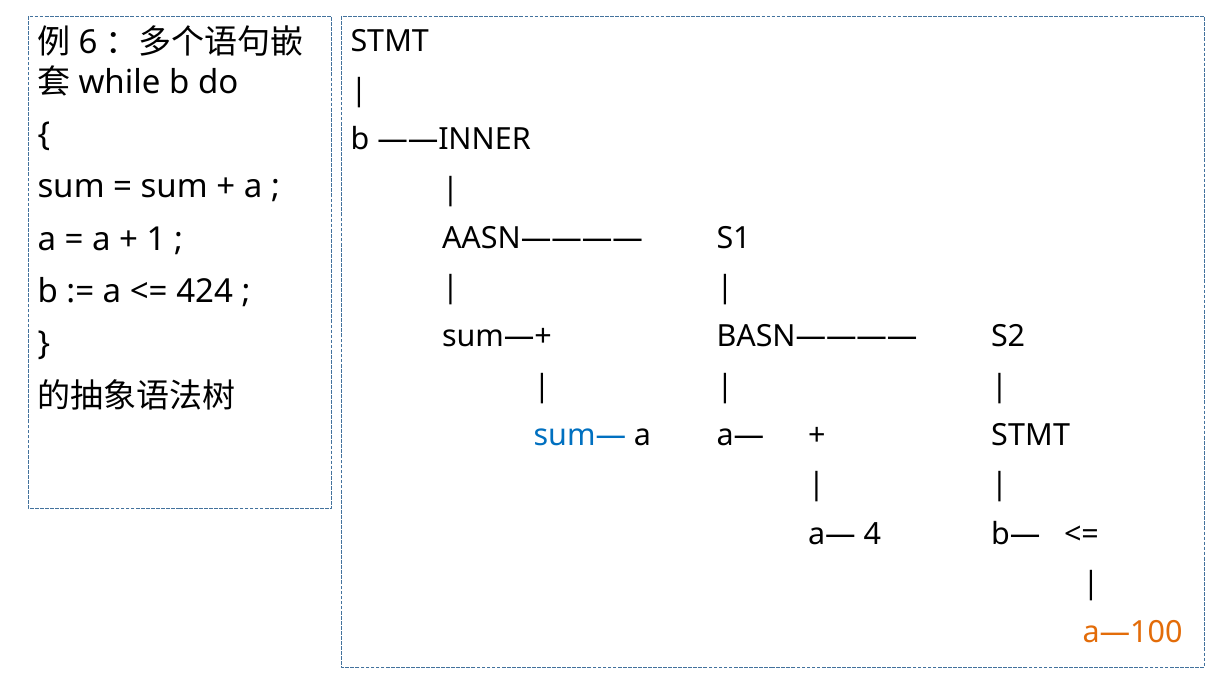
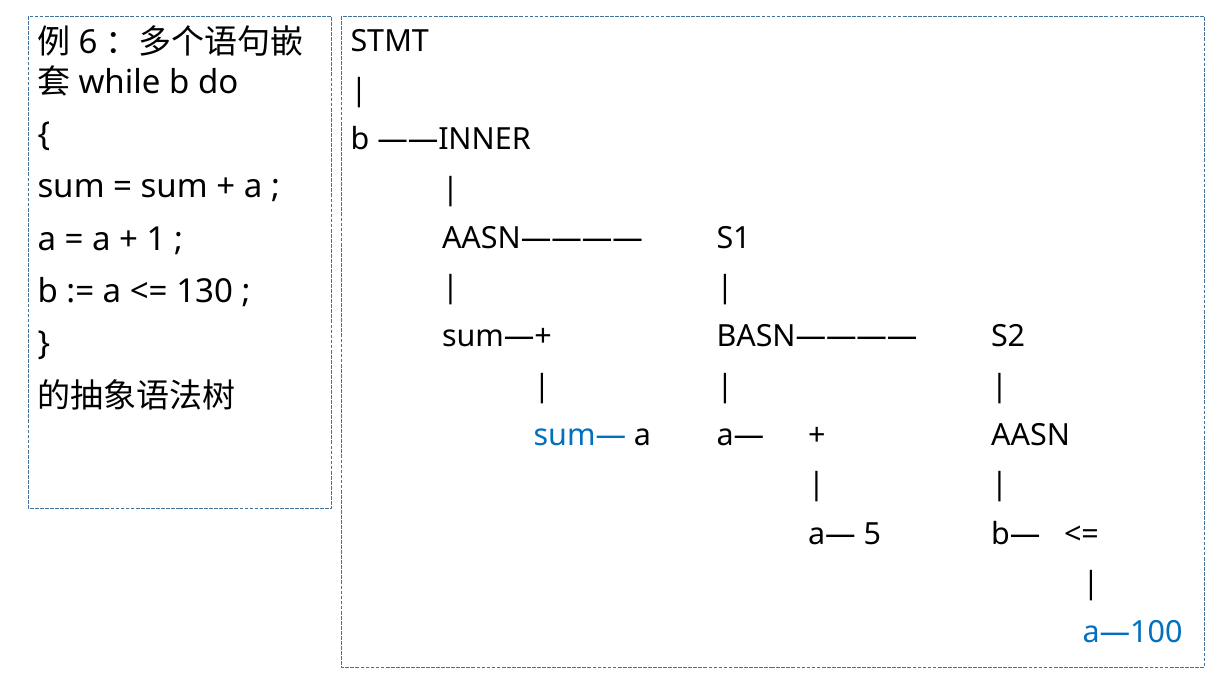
424: 424 -> 130 (205, 292)
STMT: STMT -> AASN (1031, 436)
4: 4 -> 5 (872, 534)
a—100 colour: orange -> blue (1133, 633)
